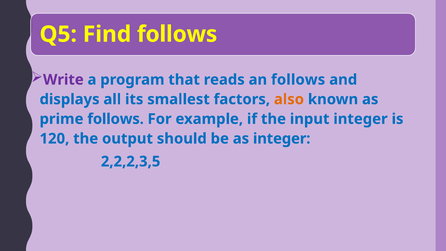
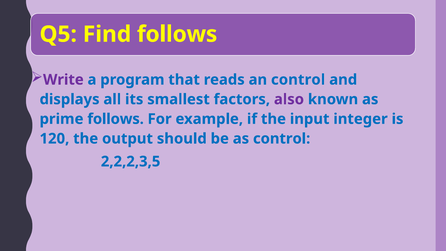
an follows: follows -> control (298, 80)
also colour: orange -> purple (289, 99)
as integer: integer -> control (282, 139)
